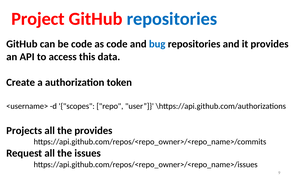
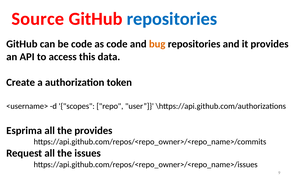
Project: Project -> Source (38, 19)
bug colour: blue -> orange (157, 44)
Projects: Projects -> Esprima (24, 131)
